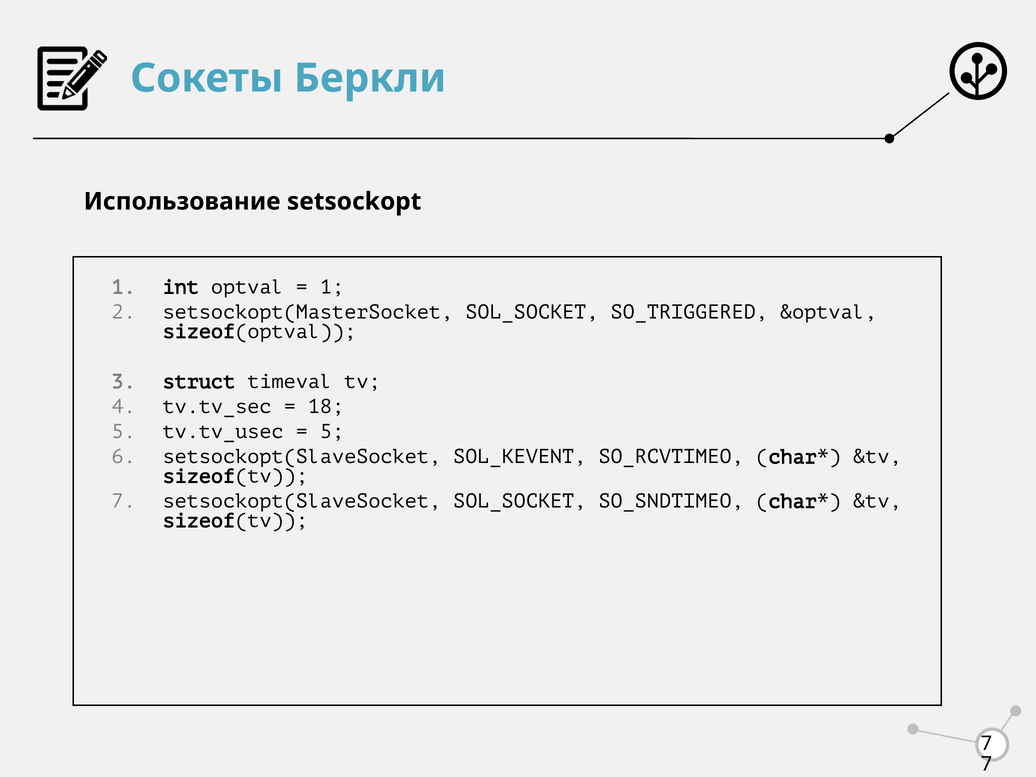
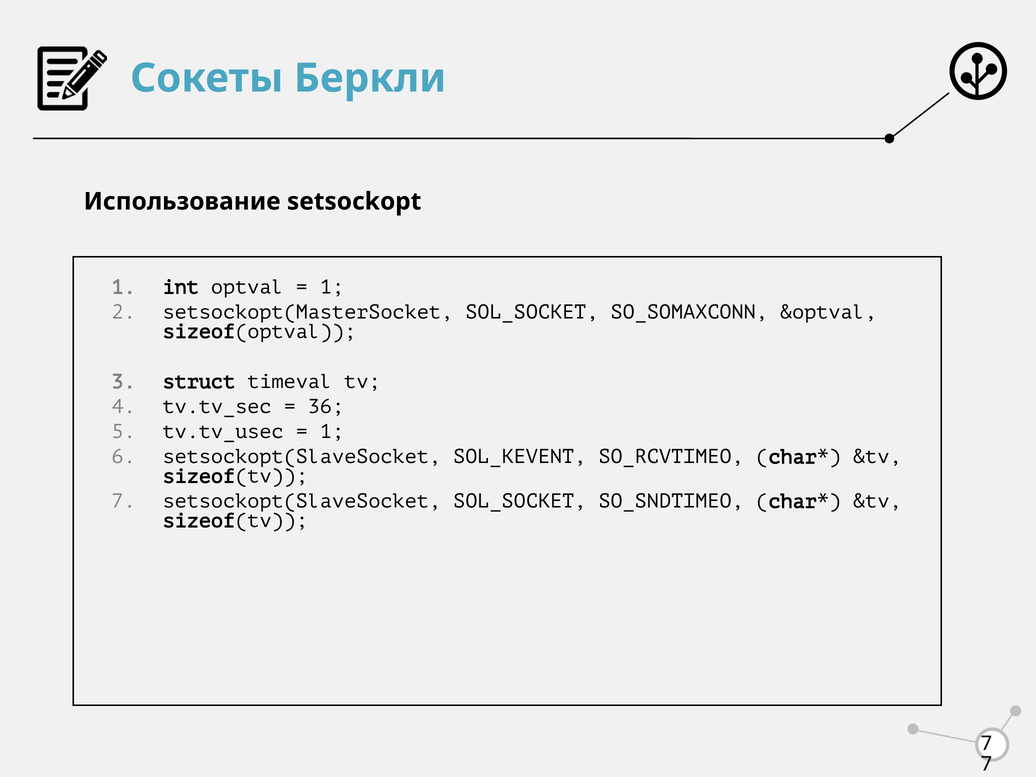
SO_TRIGGERED: SO_TRIGGERED -> SO_SOMAXCONN (689, 312)
18: 18 -> 36 (326, 407)
5: 5 -> 1 (332, 432)
